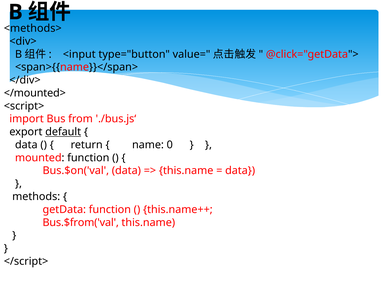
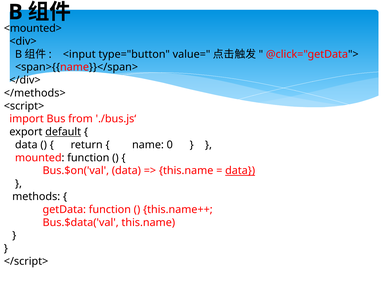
<methods>: <methods> -> <mounted> (33, 28)
</mounted>: </mounted> -> </methods> (35, 93)
data underline: none -> present (240, 171)
Bus.$from('val: Bus.$from('val -> Bus.$data('val (81, 222)
